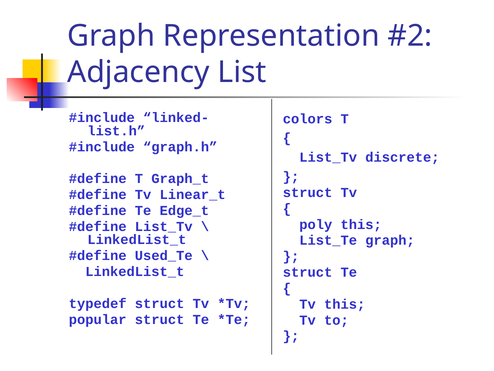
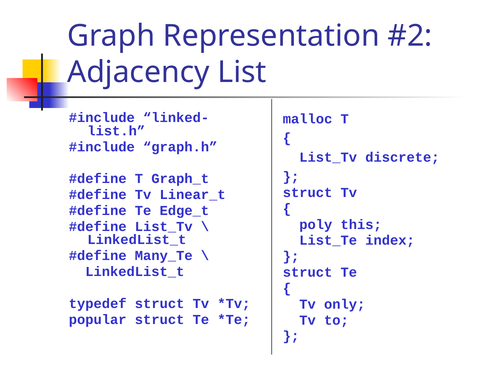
colors: colors -> malloc (308, 119)
List_Te graph: graph -> index (390, 240)
Used_Te: Used_Te -> Many_Te (164, 255)
Tv this: this -> only (345, 304)
